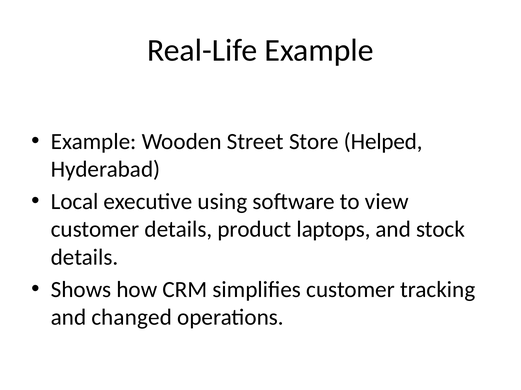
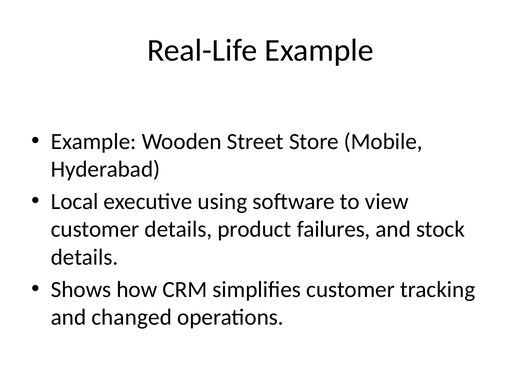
Helped: Helped -> Mobile (383, 142)
laptops: laptops -> failures (334, 230)
